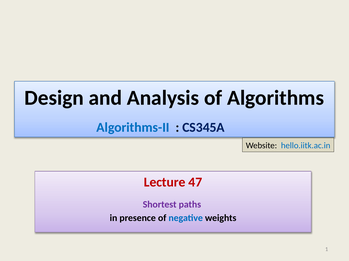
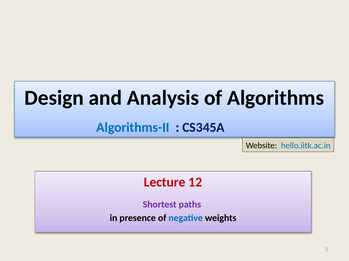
47: 47 -> 12 (195, 183)
